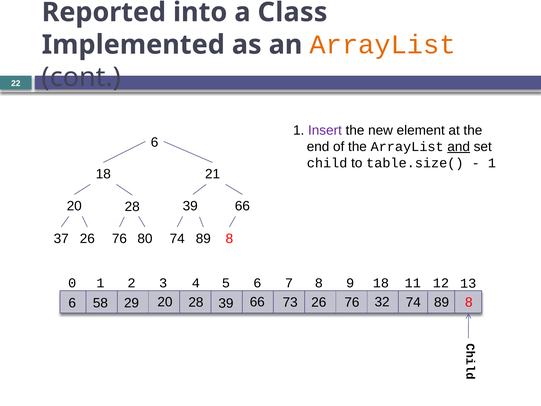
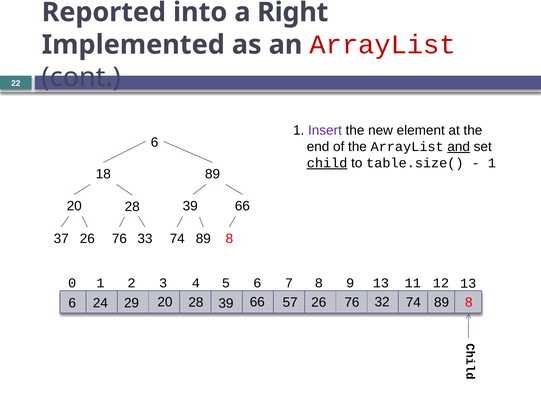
Class: Class -> Right (293, 12)
ArrayList colour: orange -> red (383, 45)
child underline: none -> present (327, 163)
18 21: 21 -> 89 (213, 174)
80: 80 -> 33 (145, 239)
9 18: 18 -> 13 (381, 283)
58: 58 -> 24 (100, 303)
73: 73 -> 57 (290, 302)
